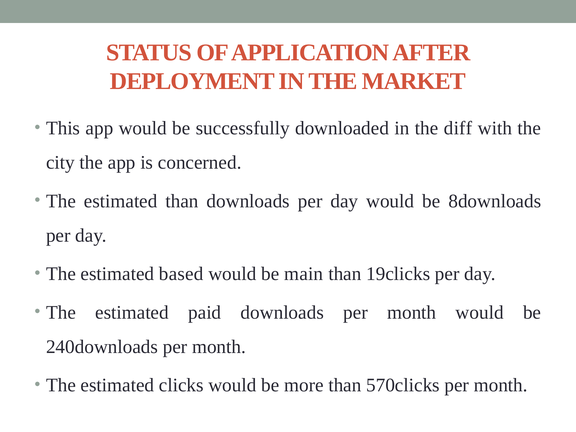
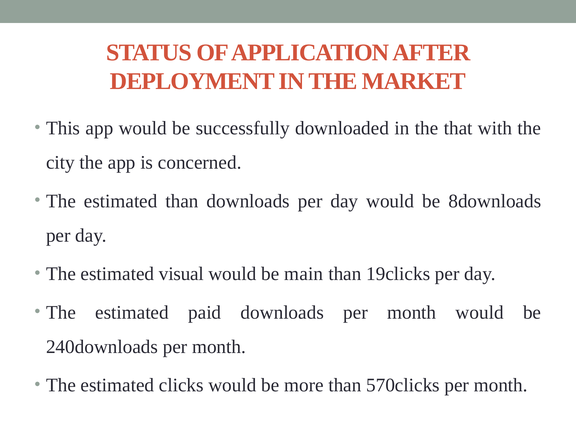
diff: diff -> that (458, 128)
based: based -> visual (181, 274)
